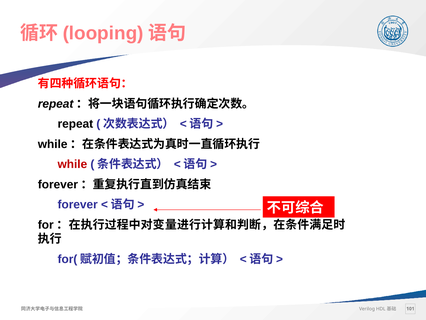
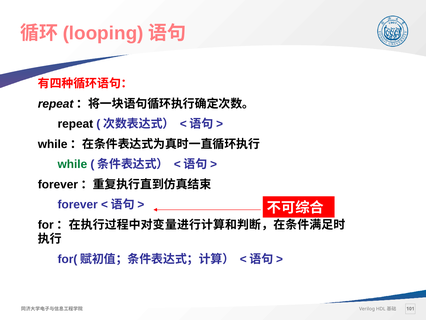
while colour: red -> green (72, 164)
